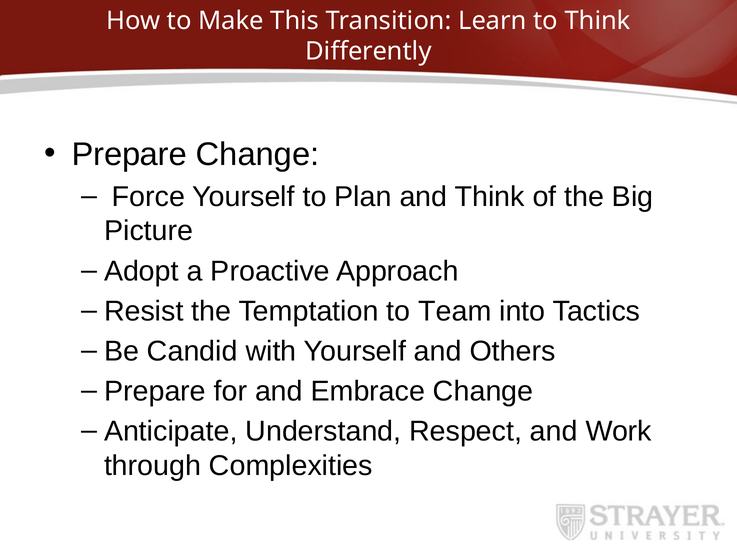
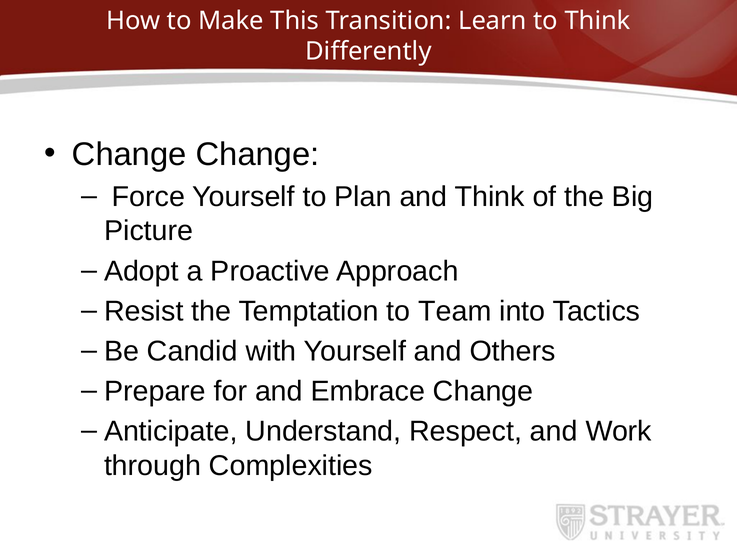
Prepare: Prepare -> Change (129, 155)
